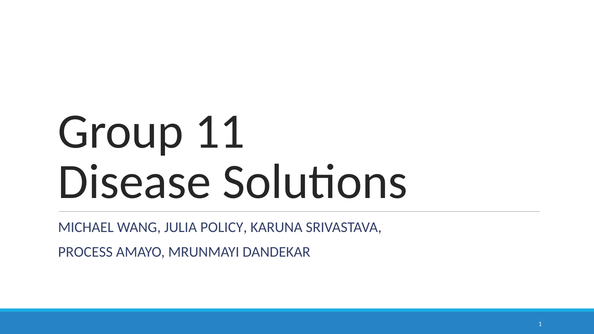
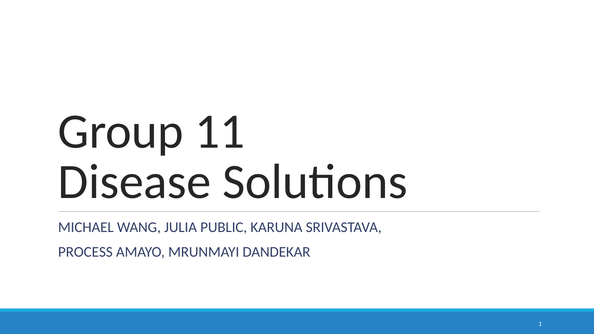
POLICY: POLICY -> PUBLIC (224, 227)
